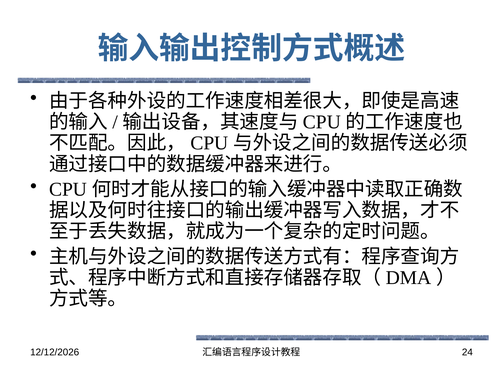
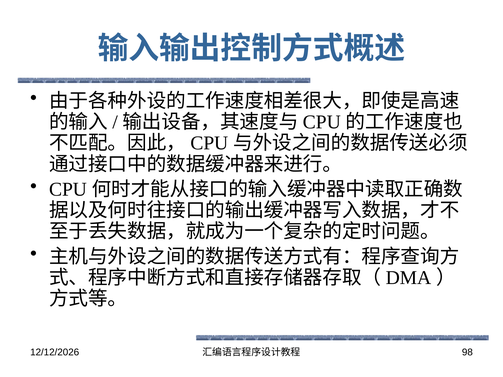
24: 24 -> 98 (467, 353)
